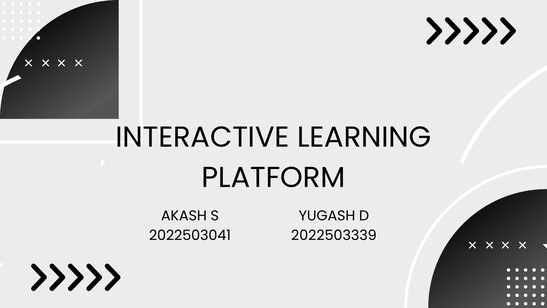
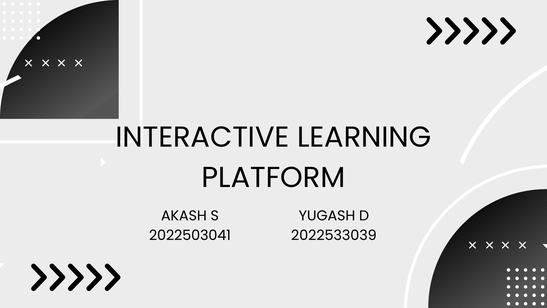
2022503339: 2022503339 -> 2022533039 (334, 235)
